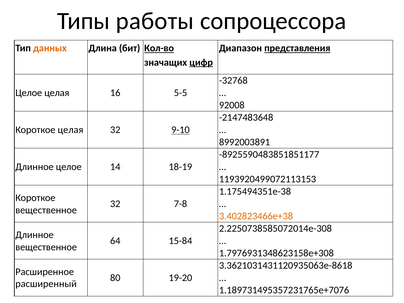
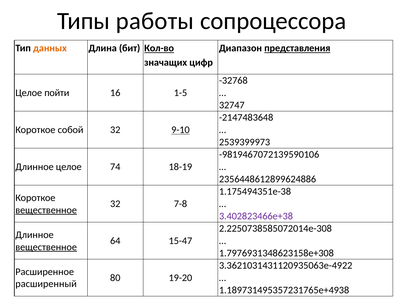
цифр underline: present -> none (201, 62)
Целое целая: целая -> пойти (57, 93)
5-5: 5-5 -> 1-5 (180, 93)
92008: 92008 -> 32747 (232, 105)
Короткое целая: целая -> собой (71, 130)
8992003891: 8992003891 -> 2539399973 (245, 142)
-8925590483851851177: -8925590483851851177 -> -9819467072139590106 (269, 155)
14: 14 -> 74 (115, 167)
1193920499072113153: 1193920499072113153 -> 2356448612899624886 (268, 179)
вещественное underline: none -> present (46, 210)
3.402823466е+38 colour: orange -> purple (256, 216)
15-84: 15-84 -> 15-47 (180, 241)
вещественное underline: none -> present (46, 247)
3.3621031431120935063е-8618: 3.3621031431120935063е-8618 -> 3.3621031431120935063е-4922 (286, 266)
1.189731495357231765е+7076: 1.189731495357231765е+7076 -> 1.189731495357231765е+4938 (284, 290)
